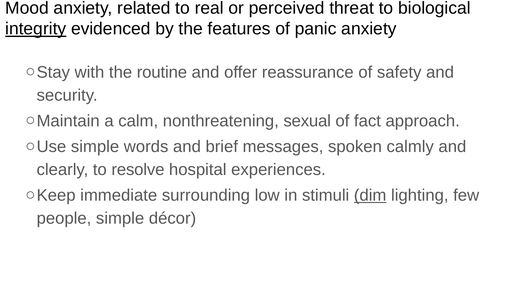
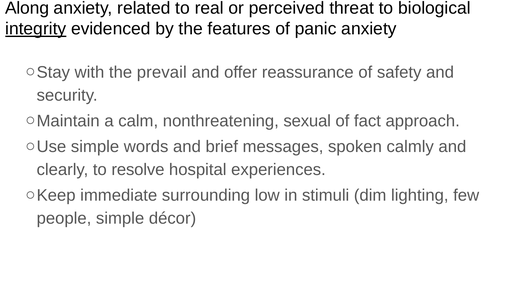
Mood: Mood -> Along (27, 8)
routine: routine -> prevail (162, 72)
dim underline: present -> none (370, 196)
